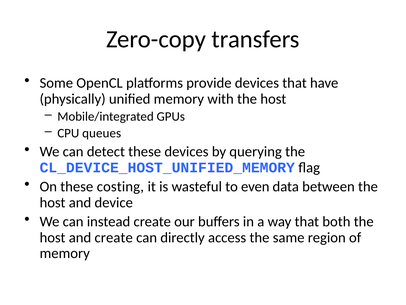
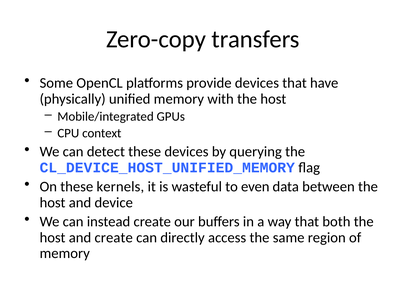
queues: queues -> context (102, 133)
costing: costing -> kernels (120, 186)
